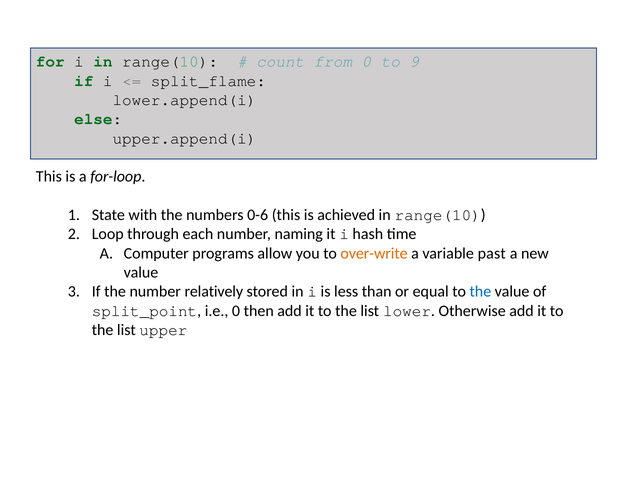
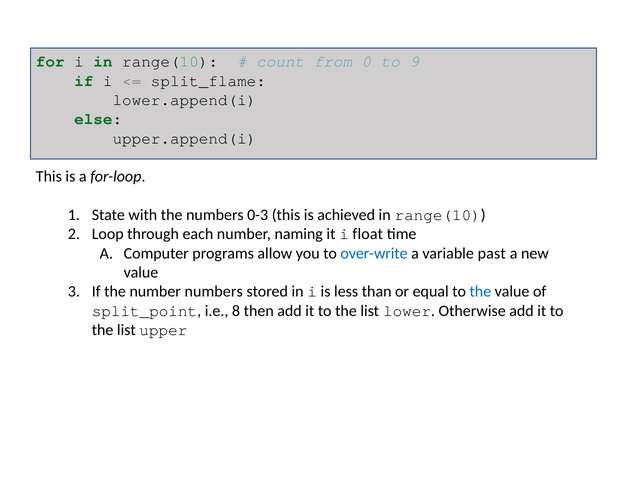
0-6: 0-6 -> 0-3 (258, 215)
hash: hash -> float (368, 234)
over-write colour: orange -> blue (374, 253)
number relatively: relatively -> numbers (214, 292)
i.e 0: 0 -> 8 (236, 311)
